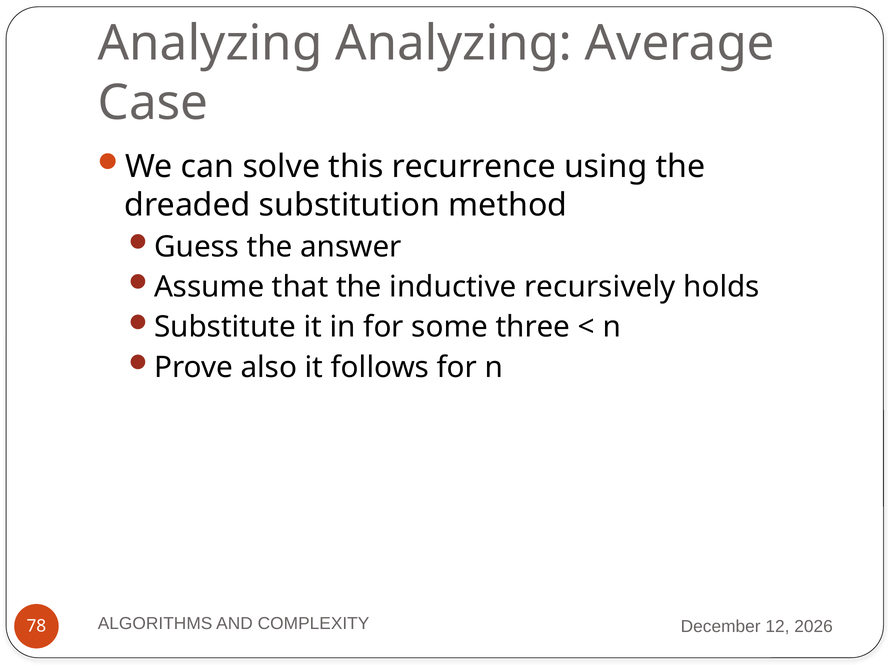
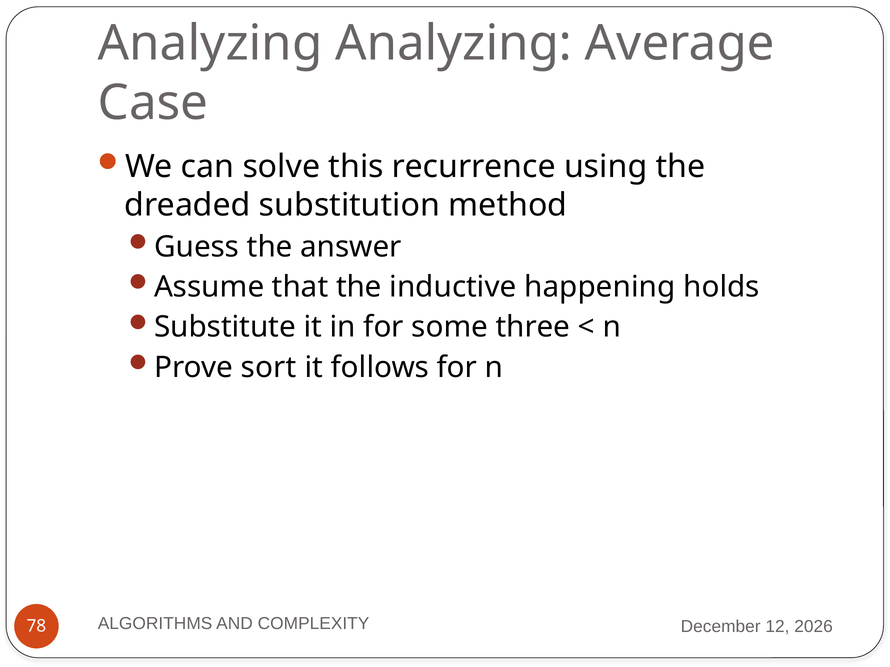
recursively: recursively -> happening (600, 287)
also: also -> sort (269, 368)
